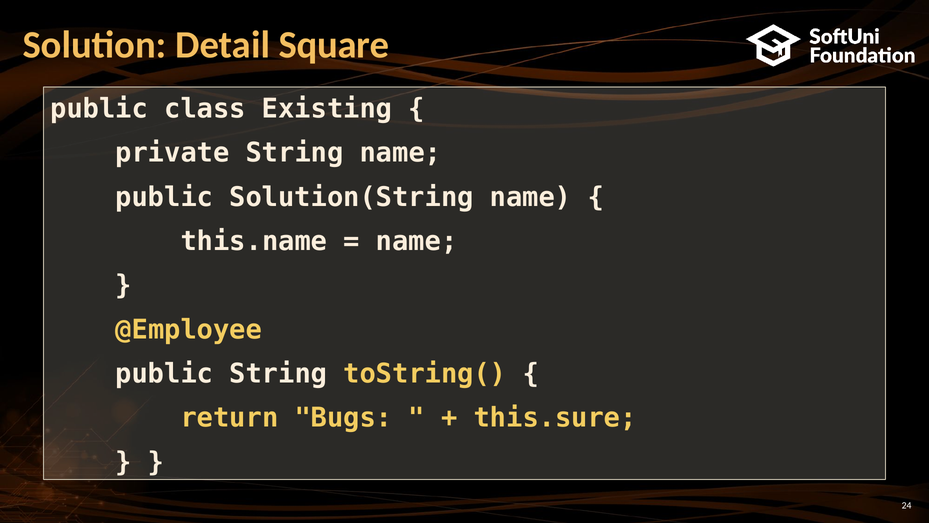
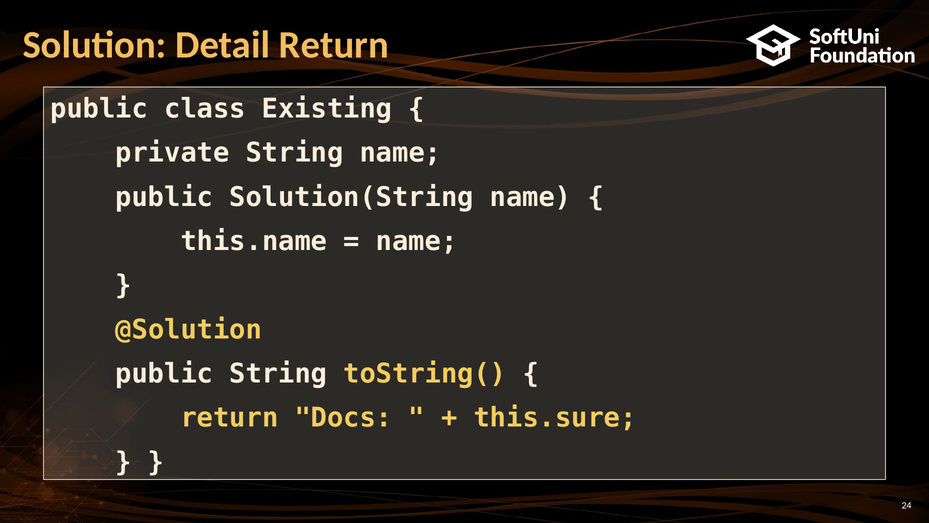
Detail Square: Square -> Return (334, 45)
@Employee: @Employee -> @Solution (189, 329)
Bugs: Bugs -> Docs (343, 418)
